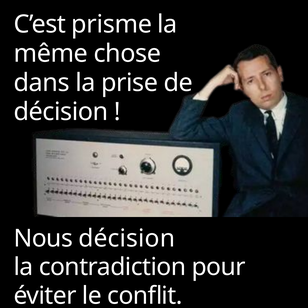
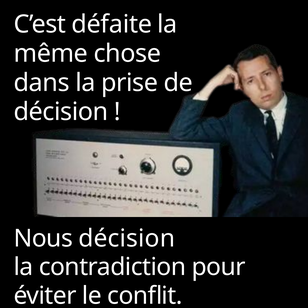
prisme: prisme -> défaite (112, 24)
